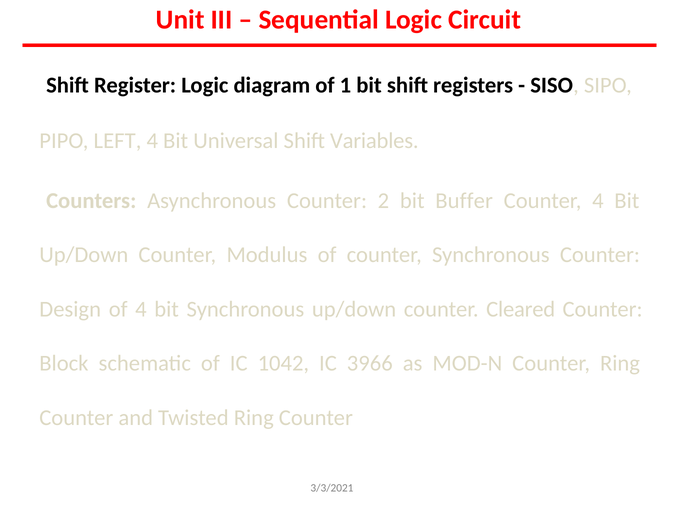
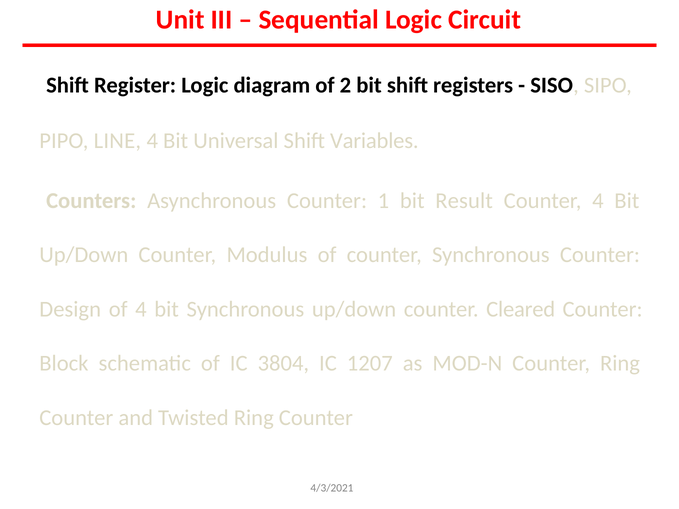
1: 1 -> 2 (345, 85)
LEFT: LEFT -> LINE (117, 141)
2: 2 -> 1 (383, 201)
Buffer: Buffer -> Result (464, 201)
1042: 1042 -> 3804 (283, 364)
3966: 3966 -> 1207 (370, 364)
3/3/2021: 3/3/2021 -> 4/3/2021 (332, 488)
